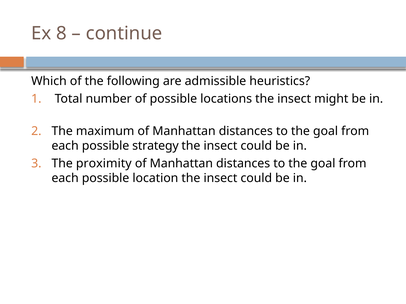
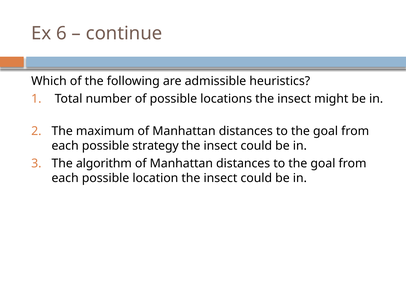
8: 8 -> 6 (61, 33)
proximity: proximity -> algorithm (104, 164)
